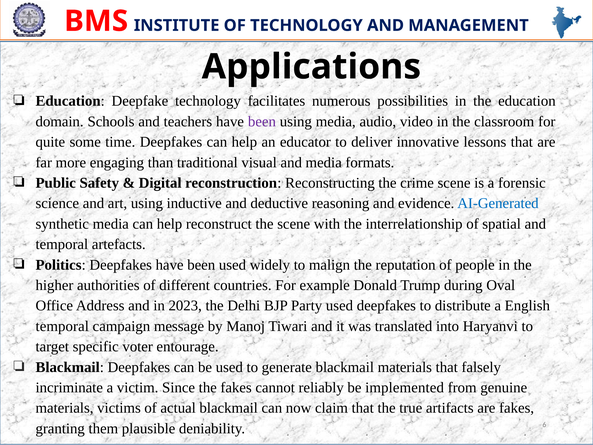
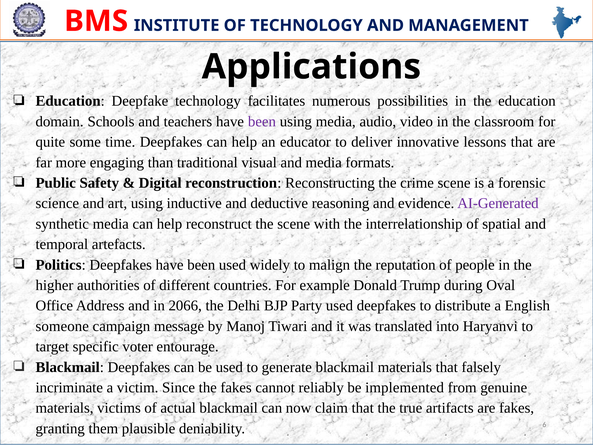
AI-Generated colour: blue -> purple (498, 203)
2023: 2023 -> 2066 (185, 306)
temporal: temporal -> someone (62, 326)
